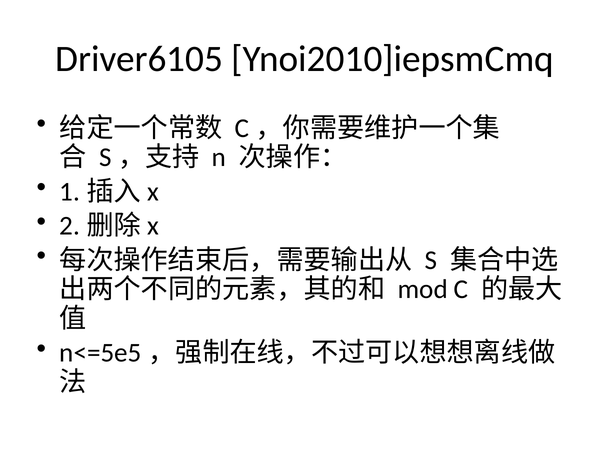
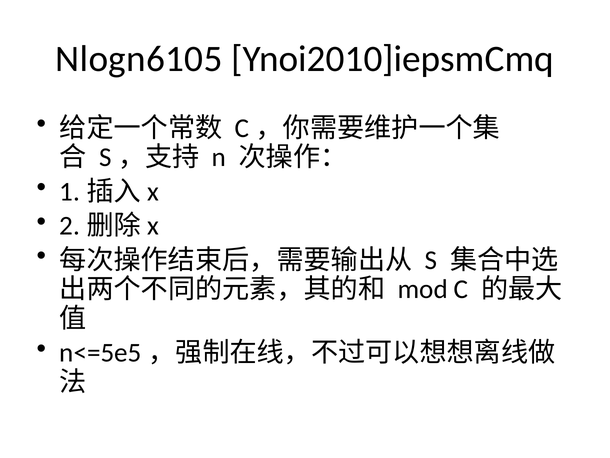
Driver6105: Driver6105 -> Nlogn6105 (139, 59)
